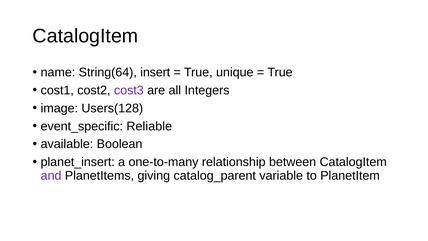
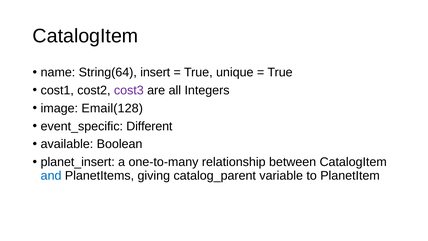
Users(128: Users(128 -> Email(128 (112, 108)
Reliable: Reliable -> Different (149, 126)
and colour: purple -> blue (51, 175)
